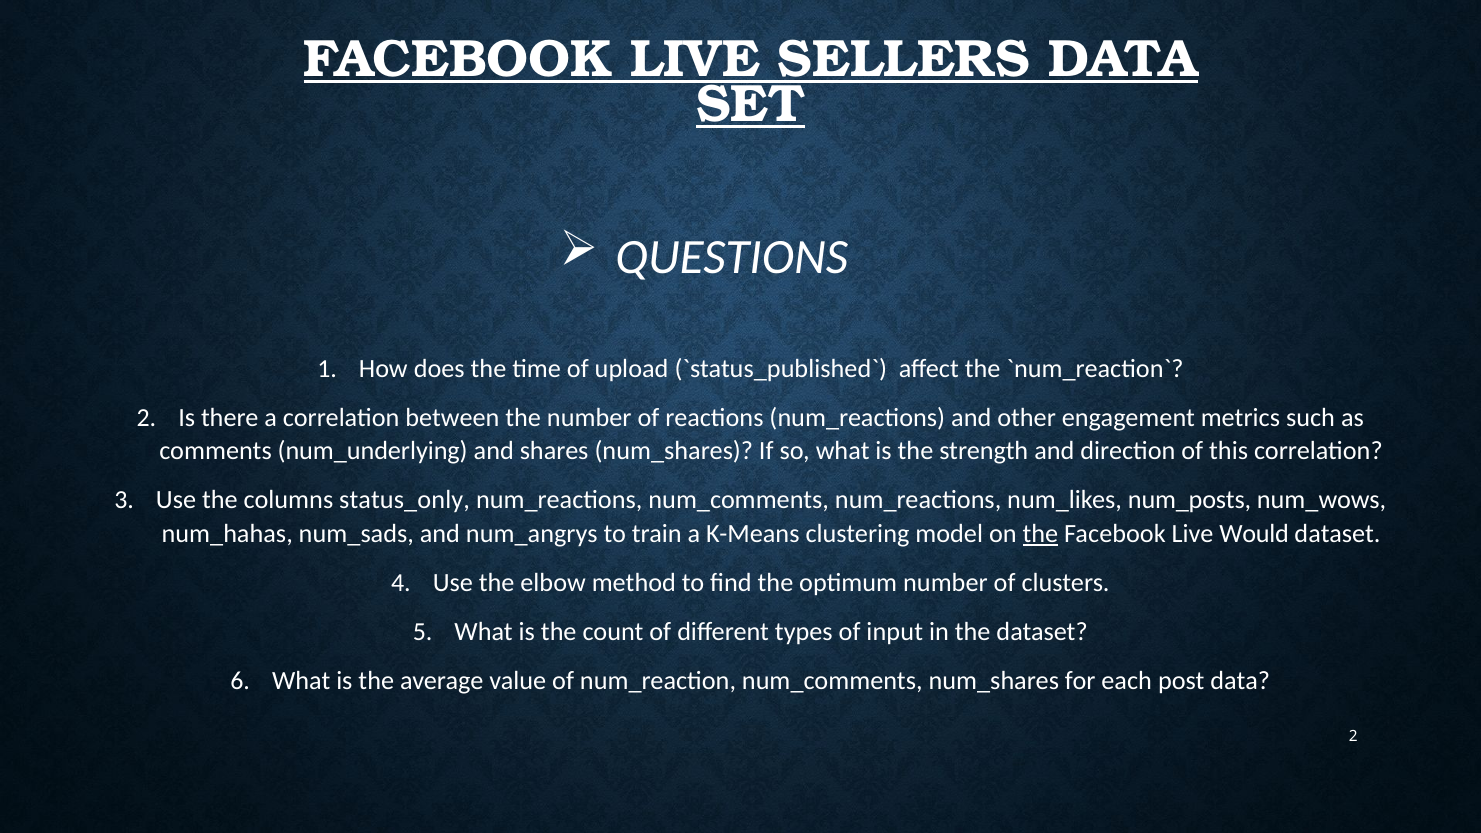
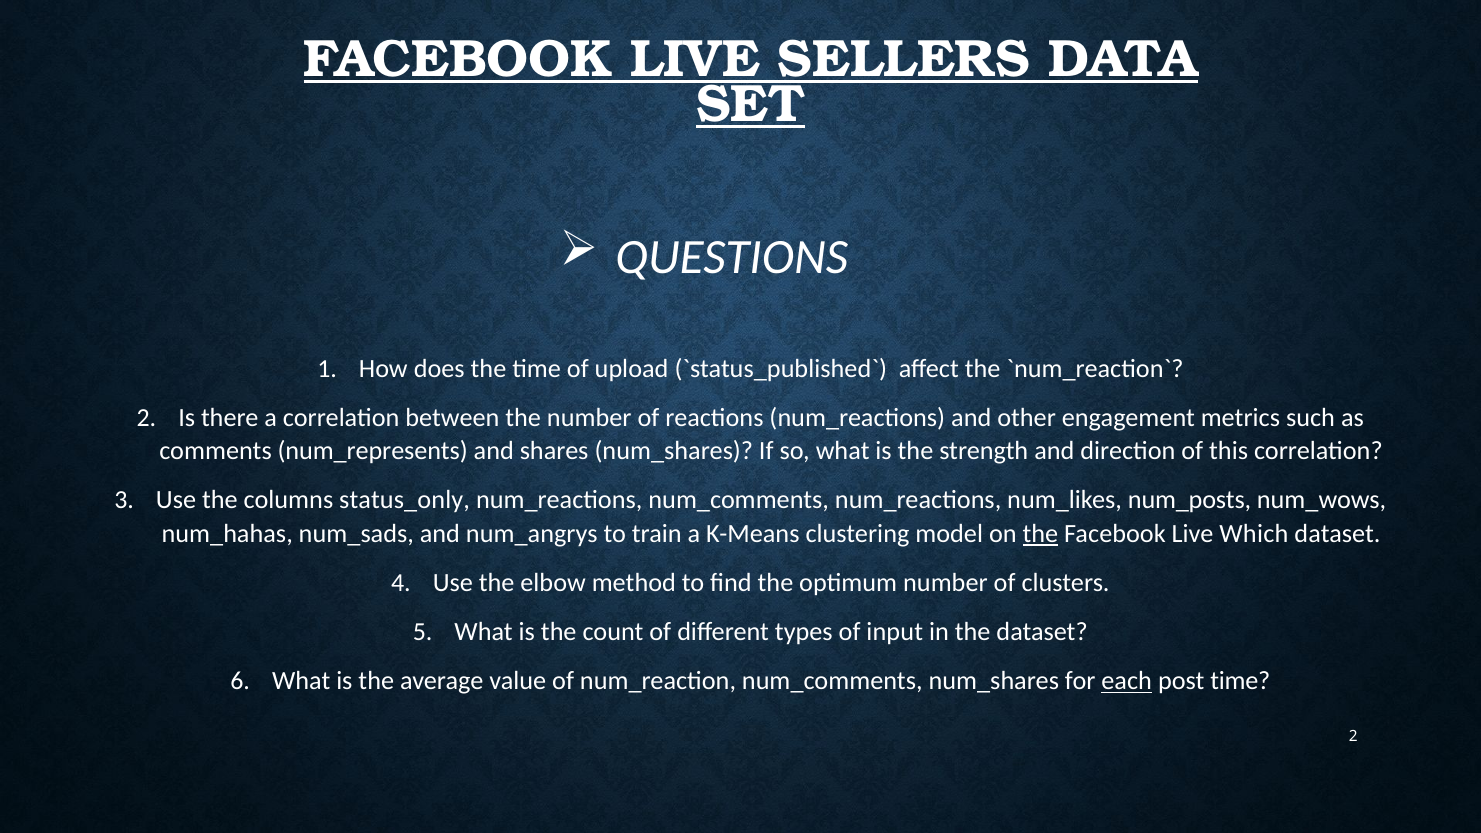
num_underlying: num_underlying -> num_represents (373, 451)
Would: Would -> Which (1254, 534)
each underline: none -> present (1127, 681)
post data: data -> time (1240, 681)
